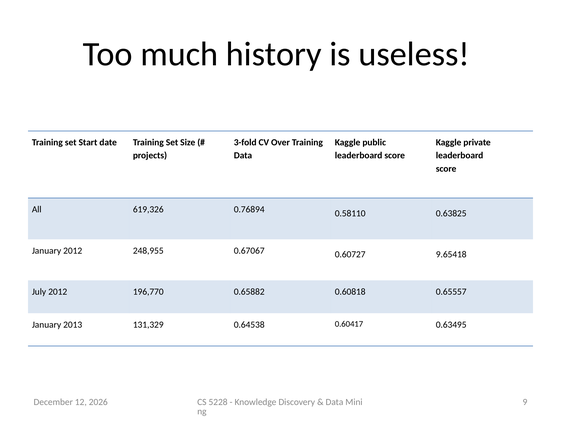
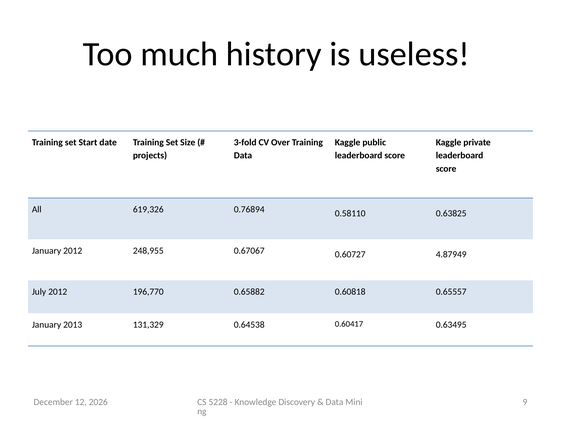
9.65418: 9.65418 -> 4.87949 (451, 254)
